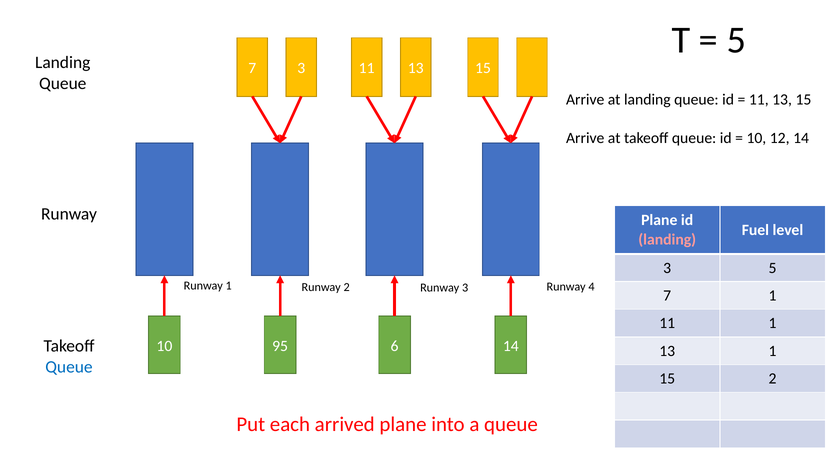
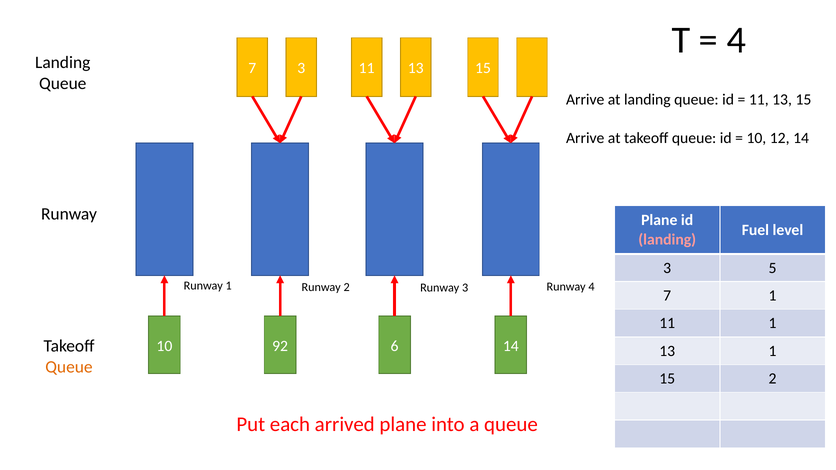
5: 5 -> 4 (736, 40)
95: 95 -> 92 (280, 346)
Queue colour: blue -> orange (69, 367)
